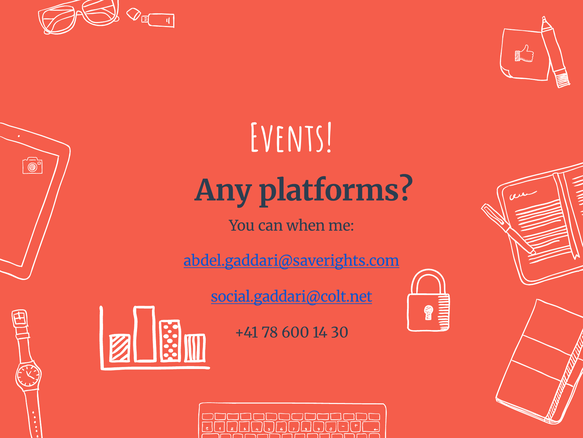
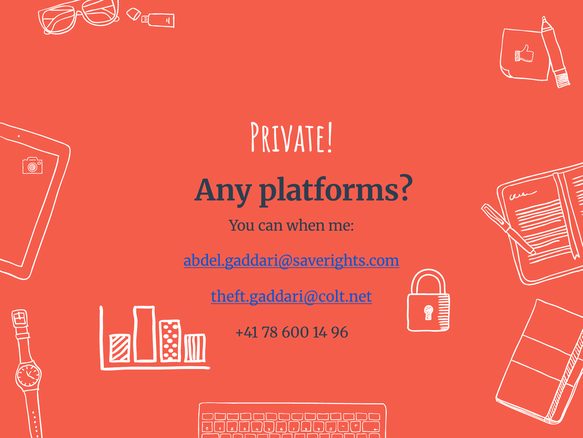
Events: Events -> Private (292, 139)
social.gaddari@colt.net: social.gaddari@colt.net -> theft.gaddari@colt.net (291, 296)
30: 30 -> 96 (340, 332)
